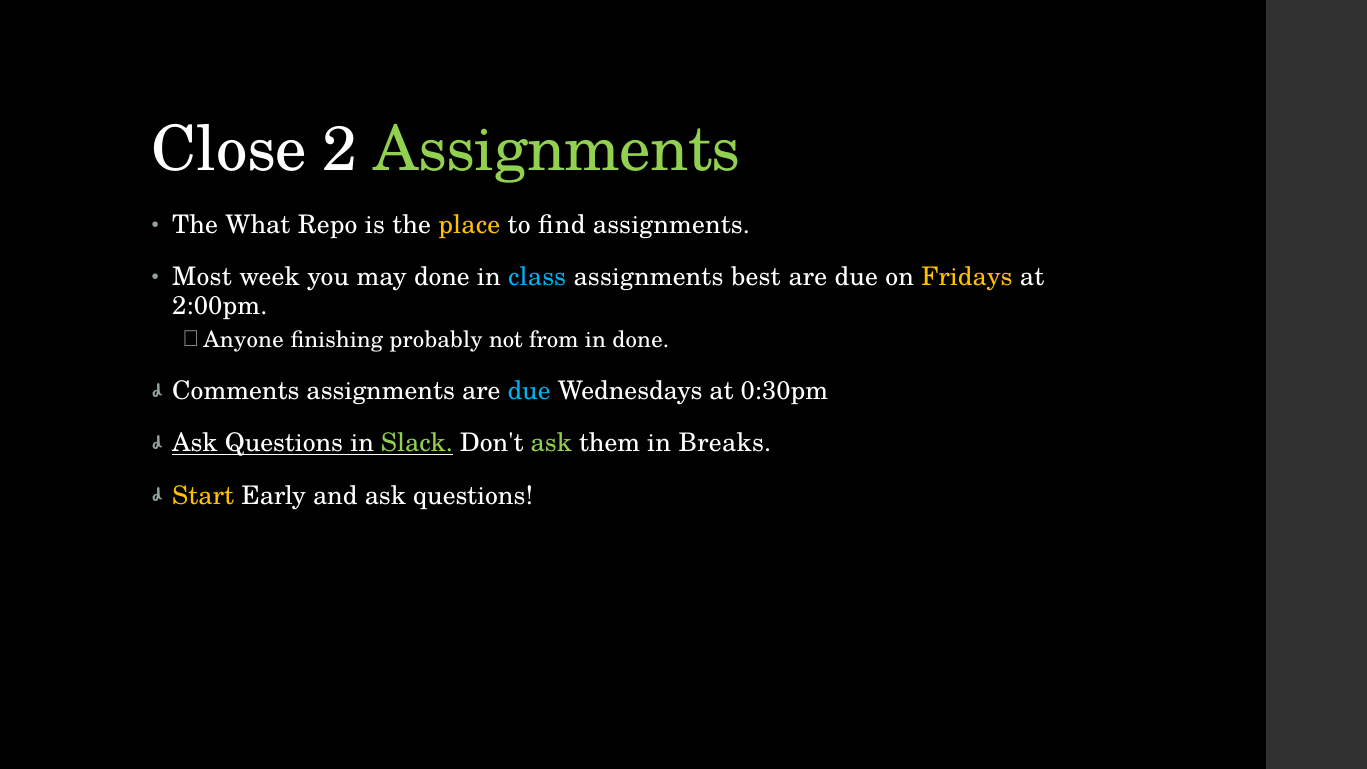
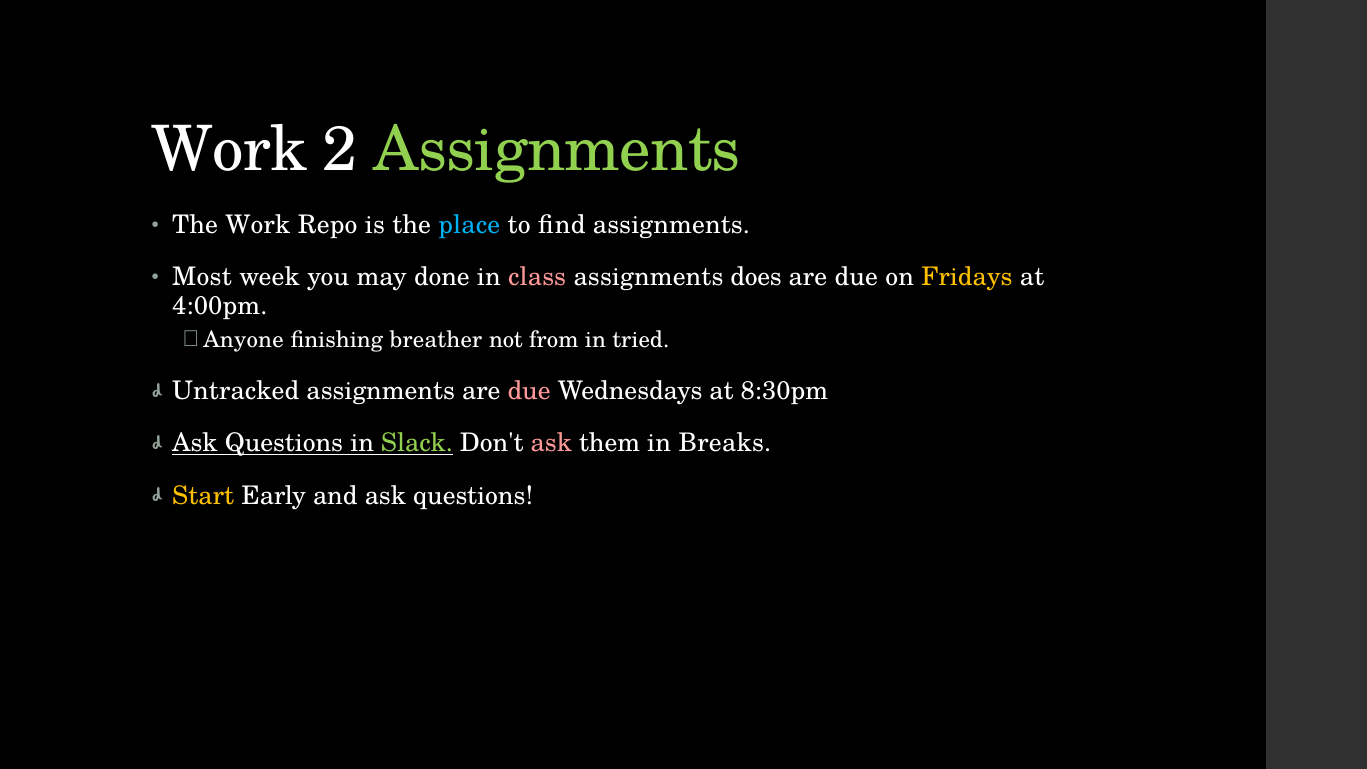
Close: Close -> Work (230, 150)
The What: What -> Work (258, 225)
place colour: yellow -> light blue (469, 225)
class colour: light blue -> pink (537, 277)
best: best -> does (756, 277)
2:00pm: 2:00pm -> 4:00pm (220, 306)
probably: probably -> breather (436, 340)
in done: done -> tried (641, 340)
Comments: Comments -> Untracked (236, 391)
due colour: light blue -> pink (529, 391)
0:30pm: 0:30pm -> 8:30pm (784, 391)
ask colour: light green -> pink (551, 443)
